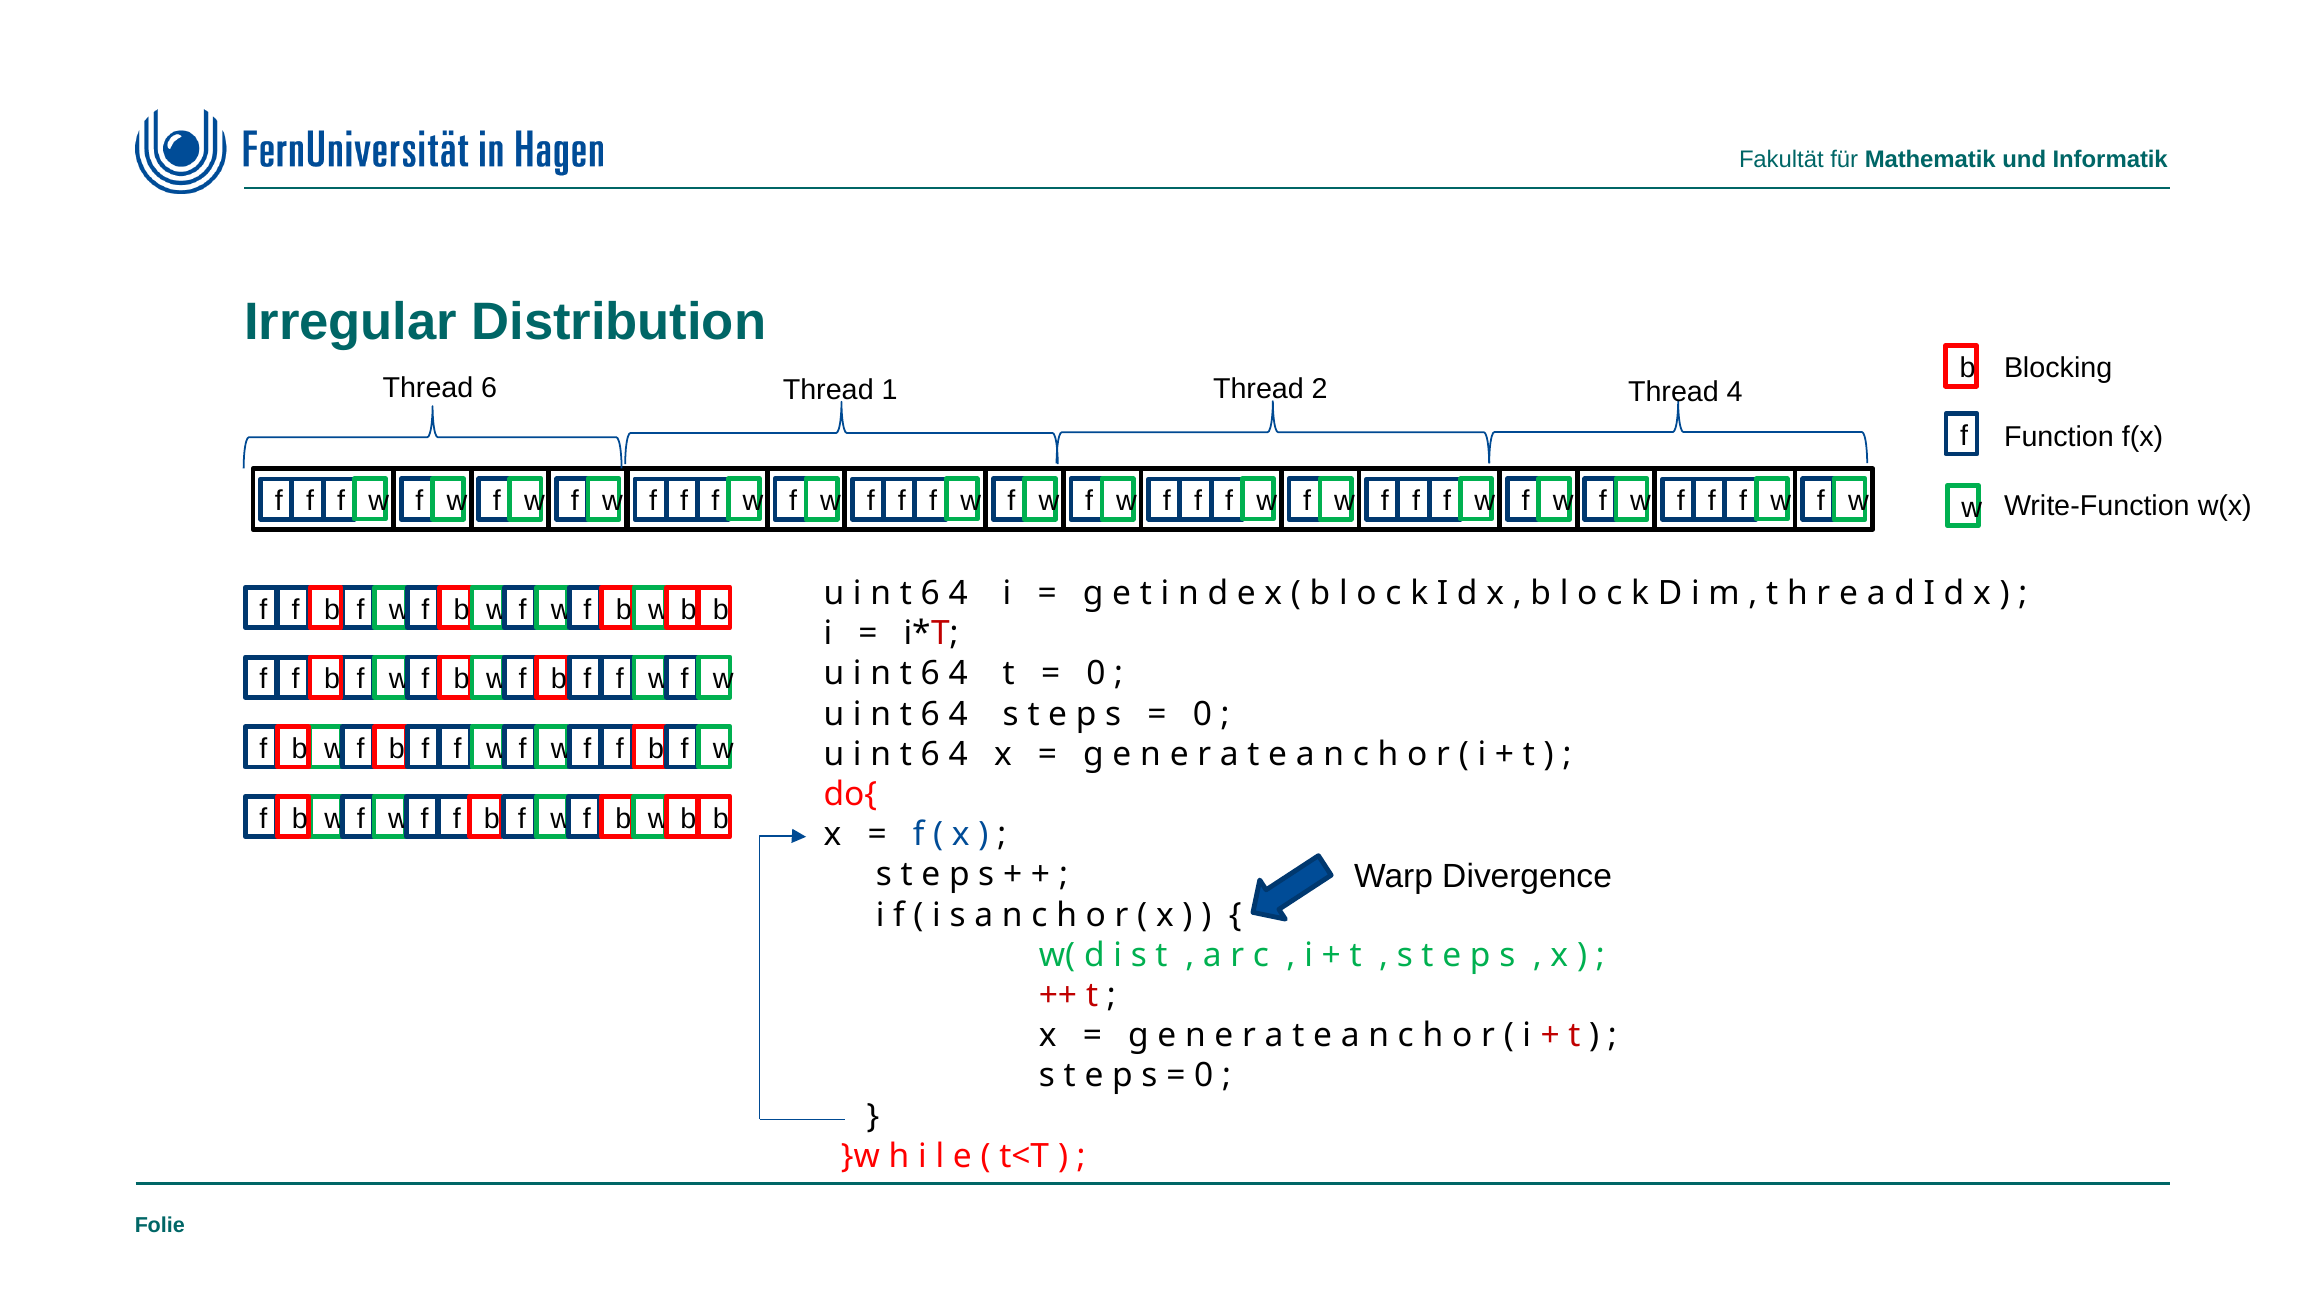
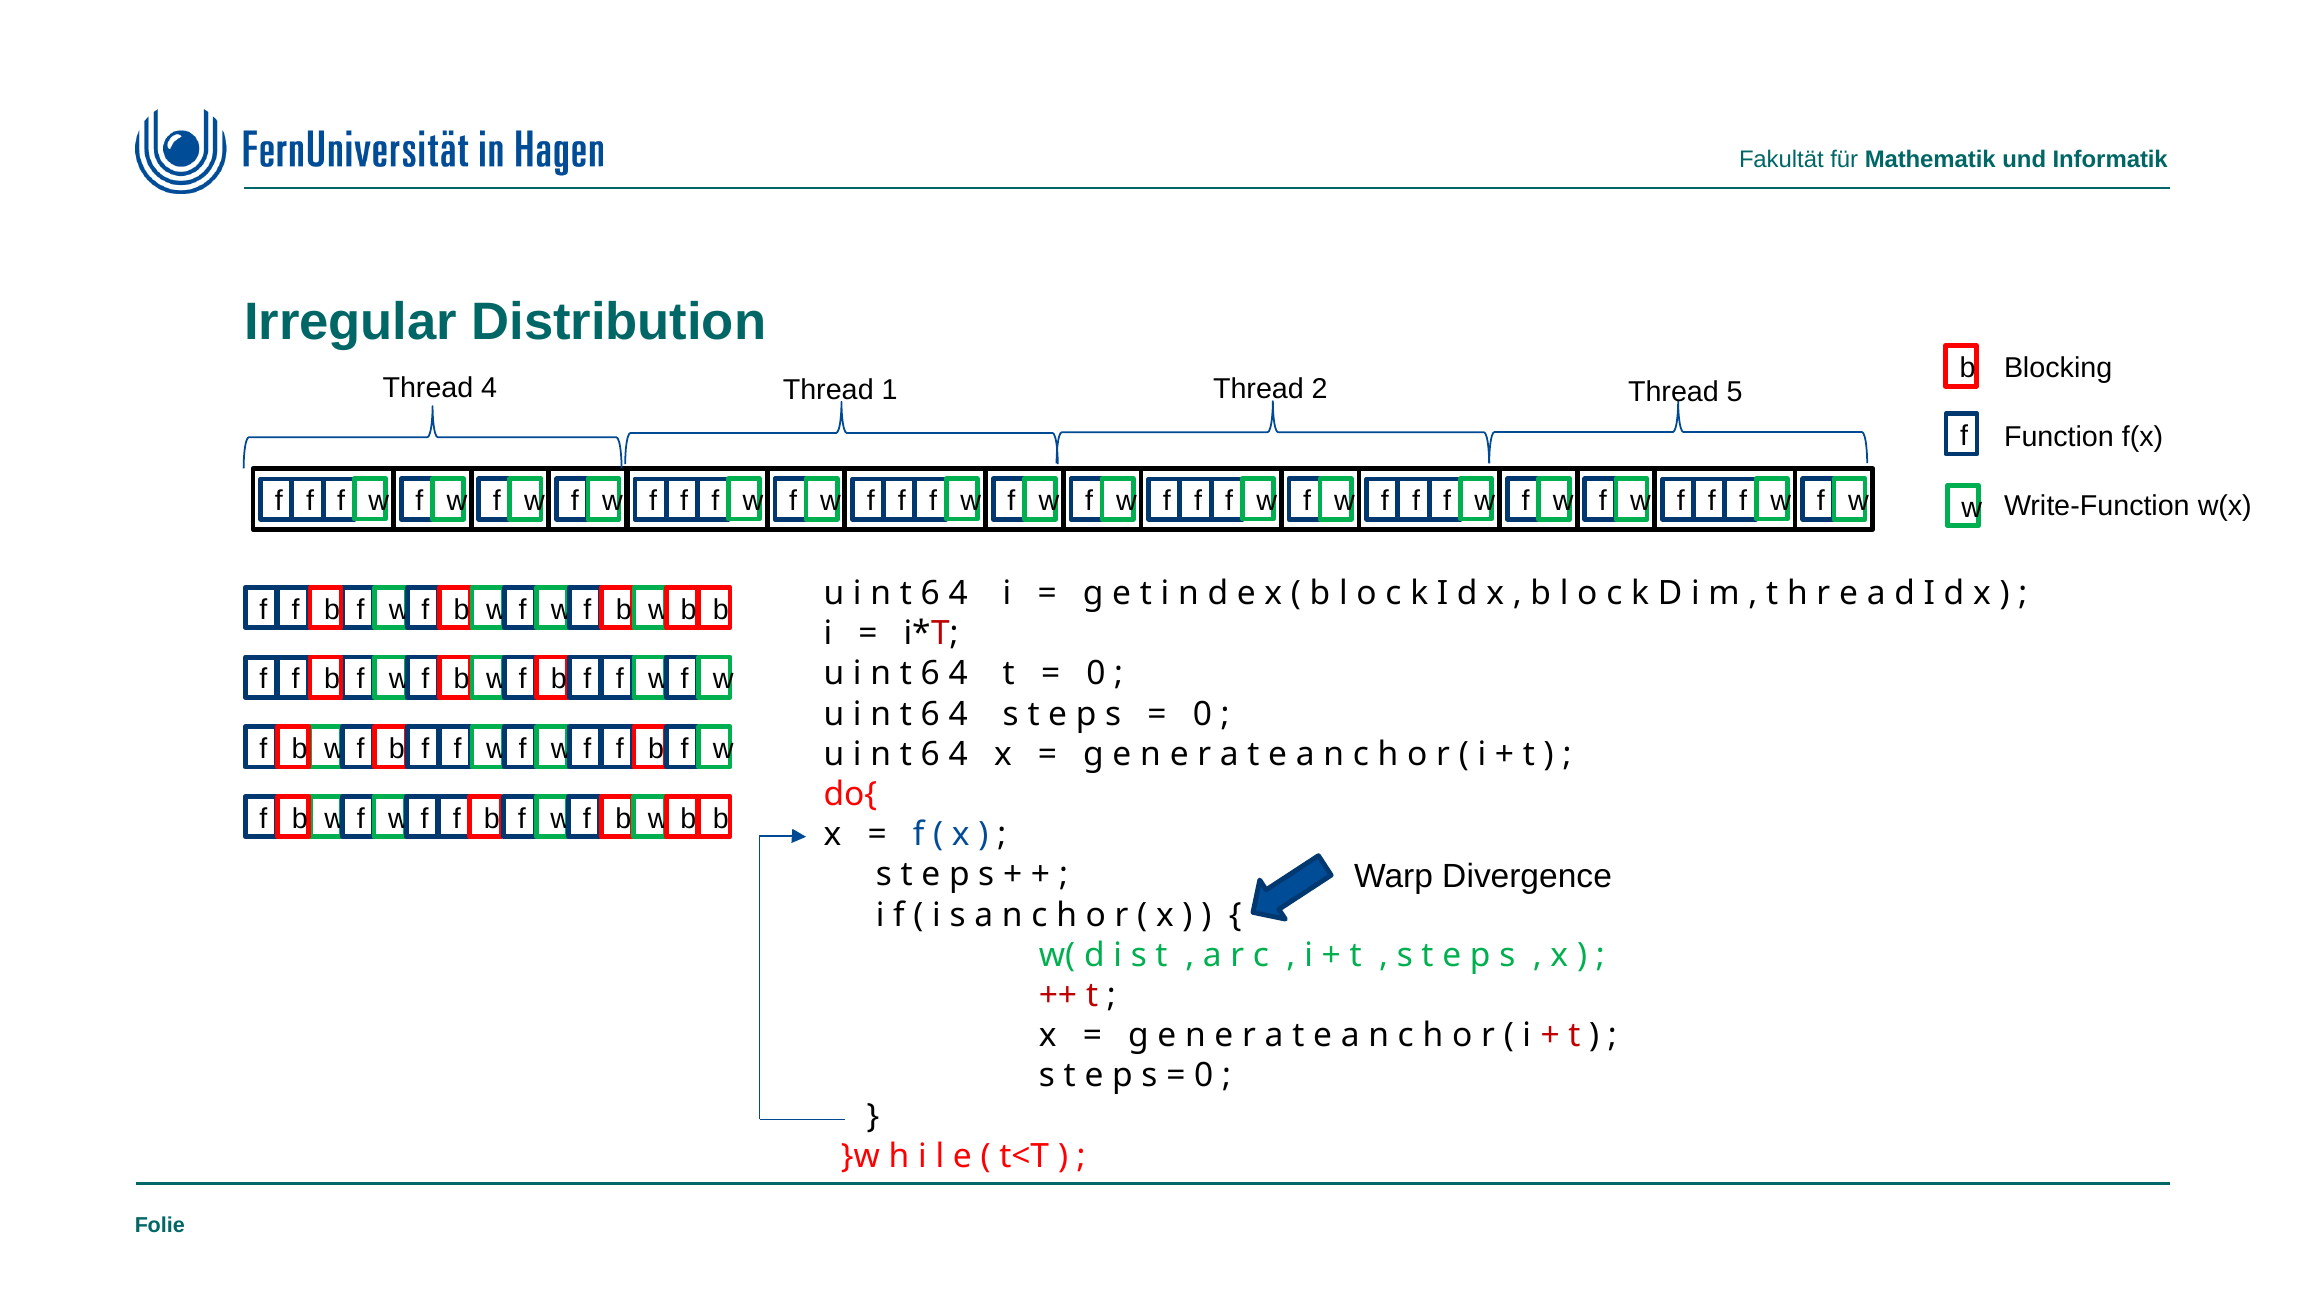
Thread 6: 6 -> 4 (489, 388)
Thread 4: 4 -> 5 (1735, 392)
